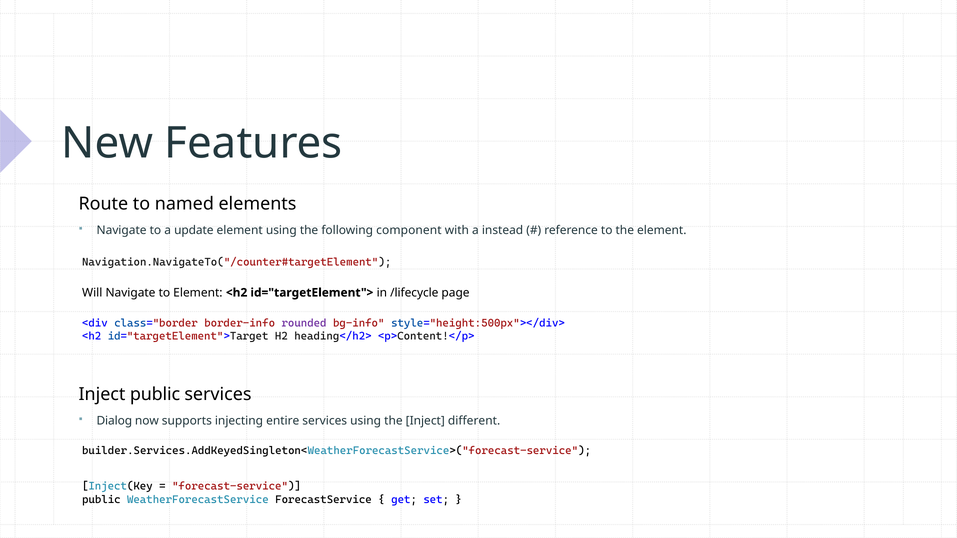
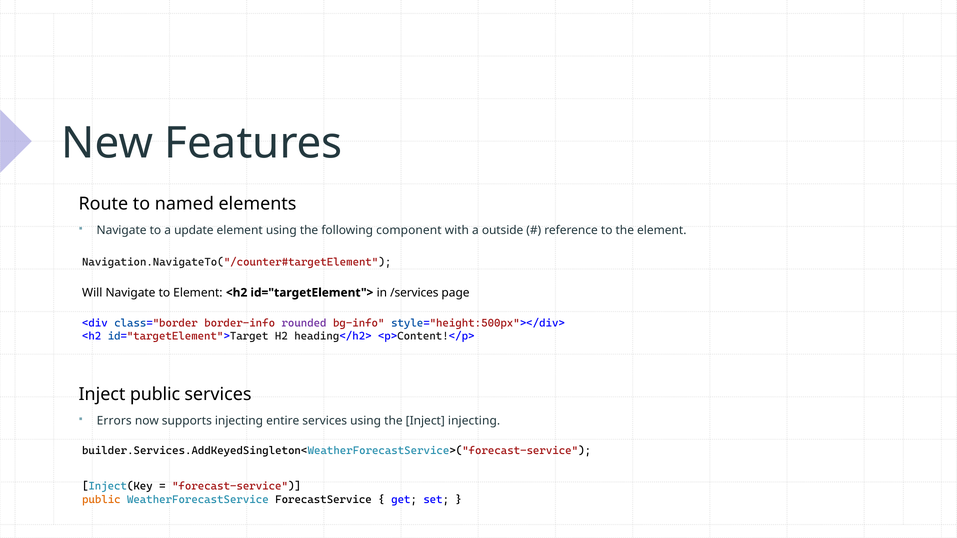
instead: instead -> outside (503, 230)
/lifecycle: /lifecycle -> /services (414, 293)
Dialog: Dialog -> Errors (114, 421)
Inject different: different -> injecting (474, 421)
public colour: black -> orange (101, 500)
